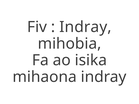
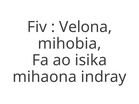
Indray: Indray -> Velona (86, 27)
